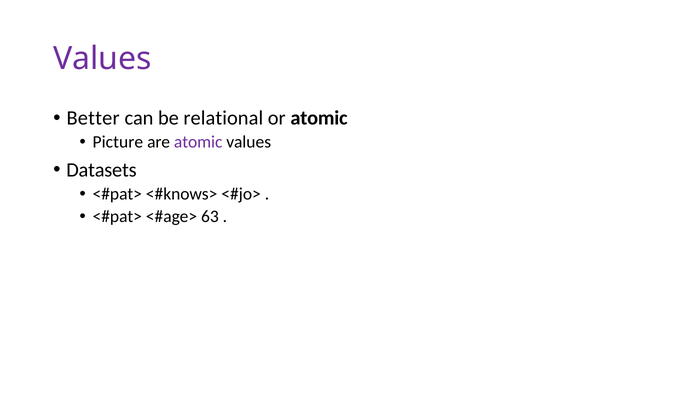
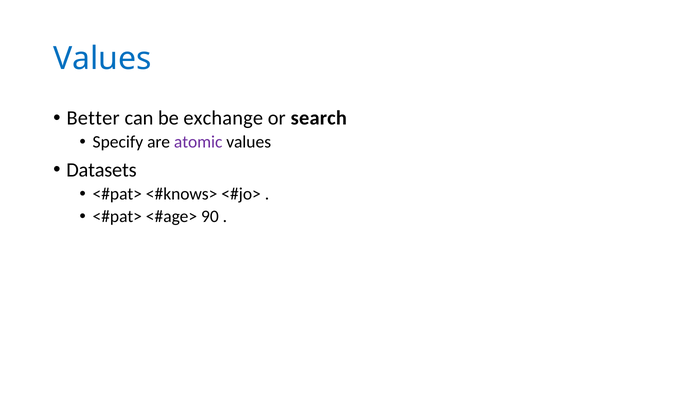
Values colour: purple -> blue (102, 59)
relational: relational -> exchange (223, 118)
or atomic: atomic -> search (319, 118)
Picture: Picture -> Specify (118, 142)
63: 63 -> 90 (210, 217)
